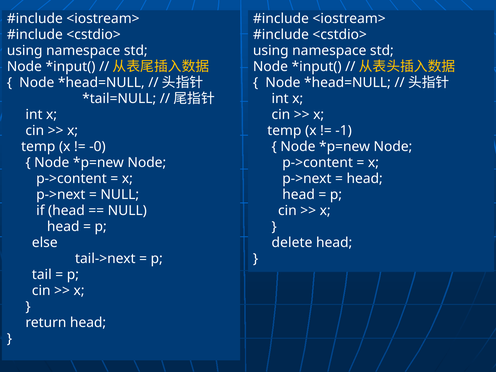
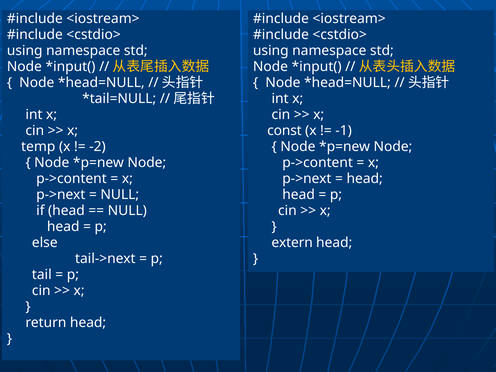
temp: temp -> const (284, 131)
-0: -0 -> -2 (97, 147)
delete: delete -> extern (292, 243)
